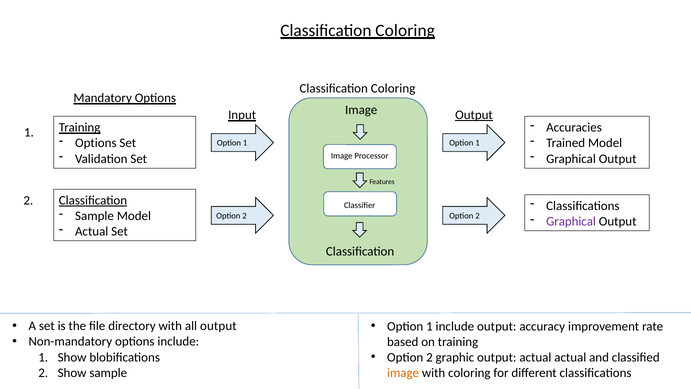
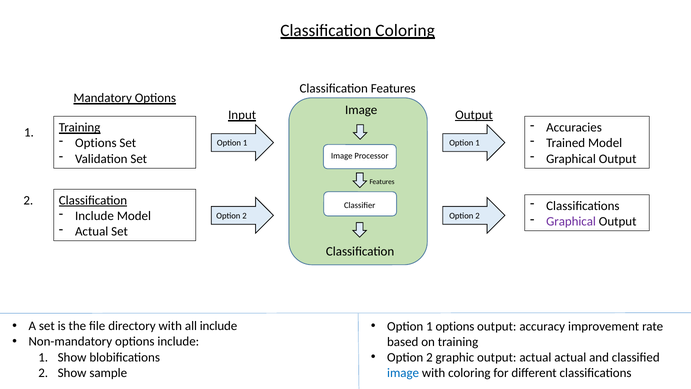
Coloring: Coloring -> Features (393, 88)
Sample: Sample -> Include (94, 216)
all output: output -> include (219, 326)
1 include: include -> options (455, 326)
image colour: orange -> blue (403, 373)
